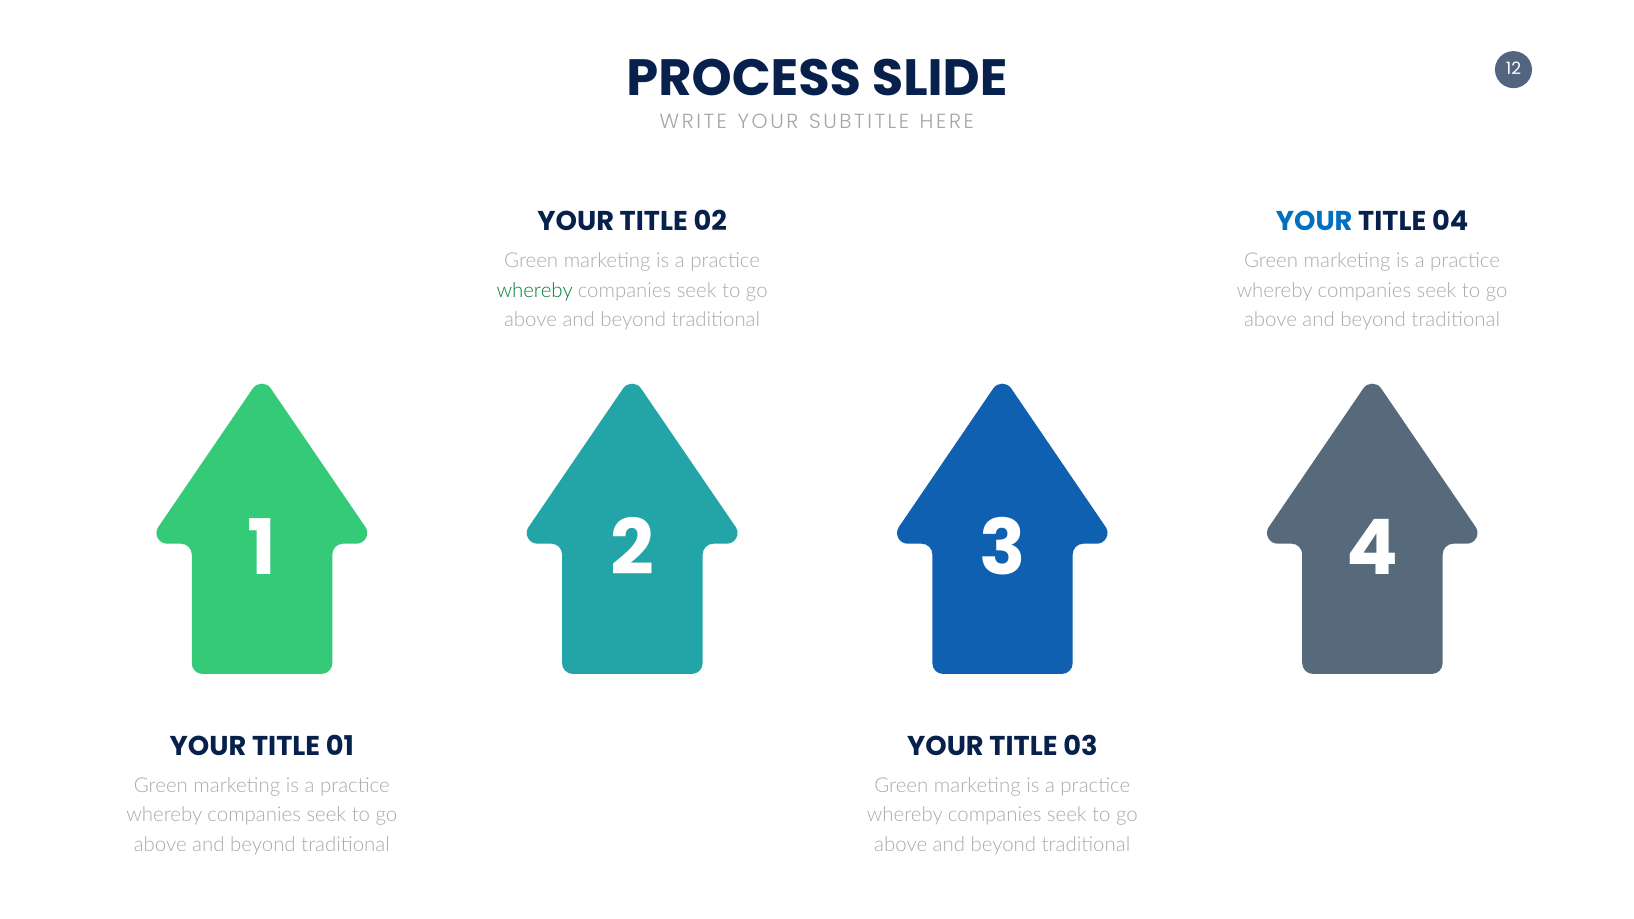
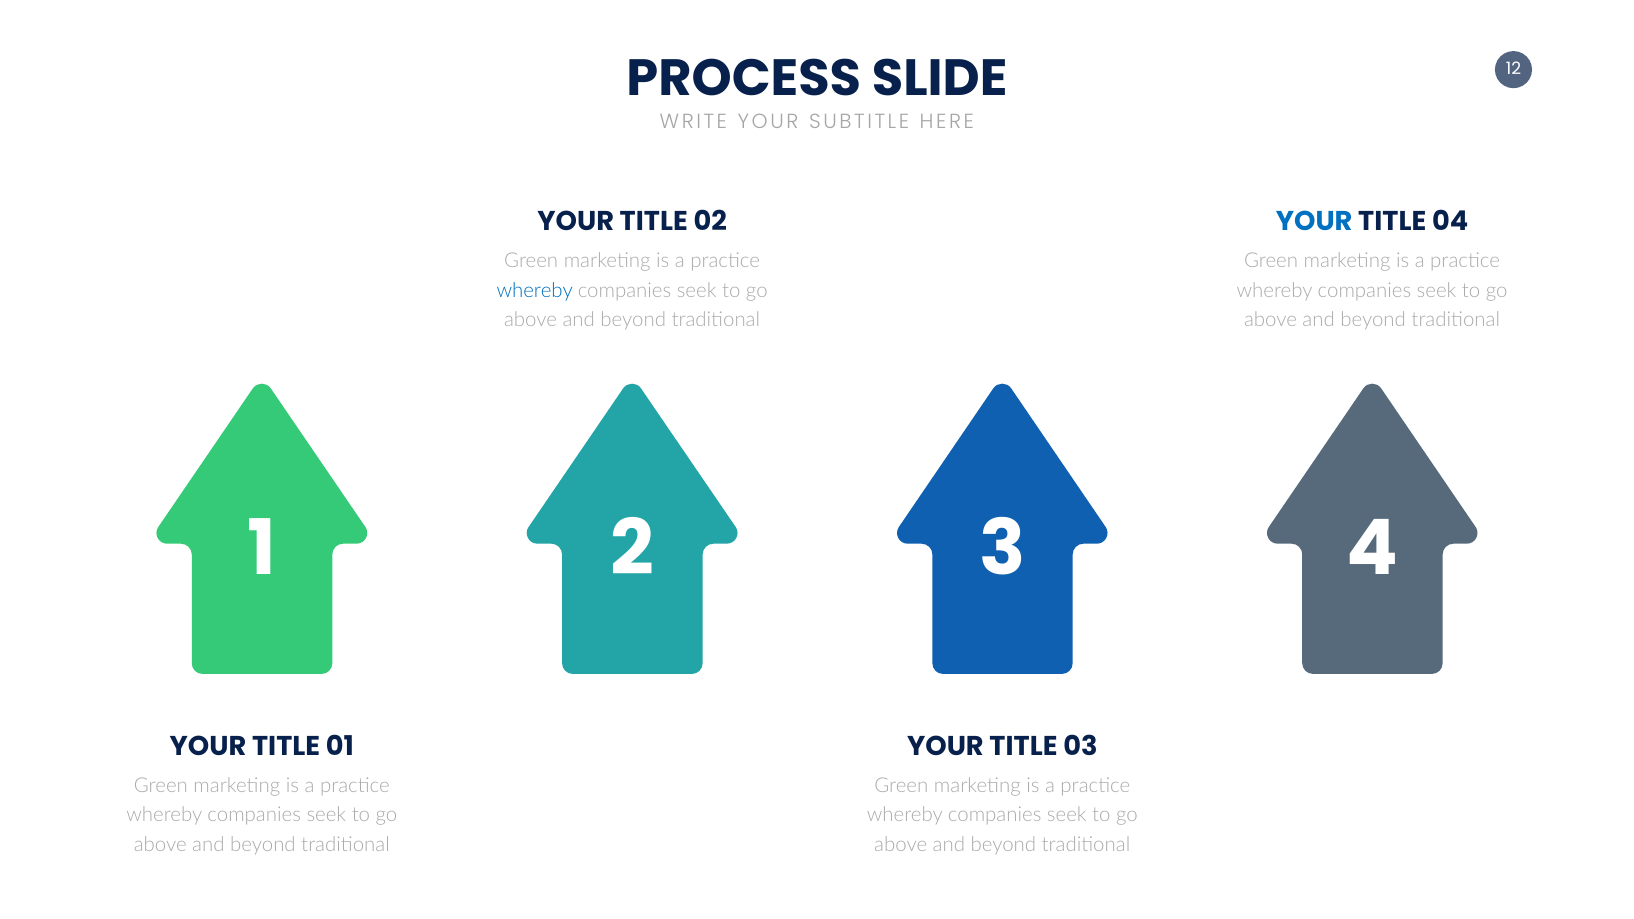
whereby colour: green -> blue (535, 291)
